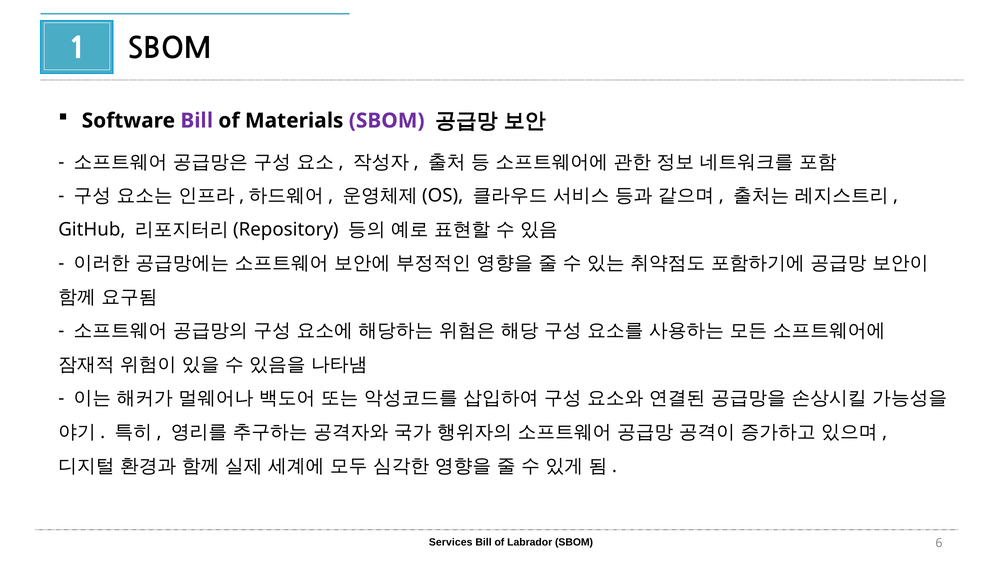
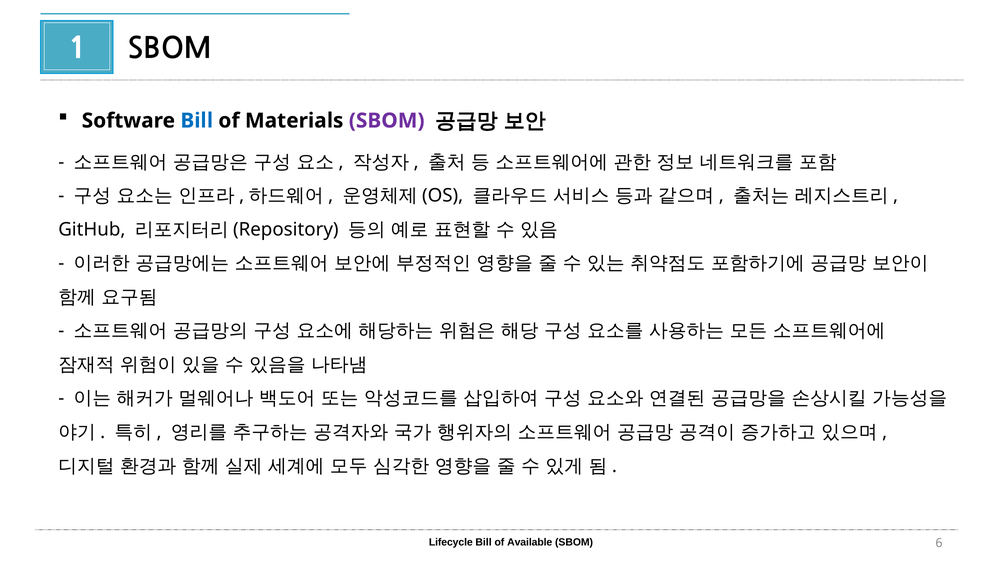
Bill colour: purple -> blue (197, 121)
Services: Services -> Lifecycle (451, 542)
Labrador: Labrador -> Available (530, 542)
